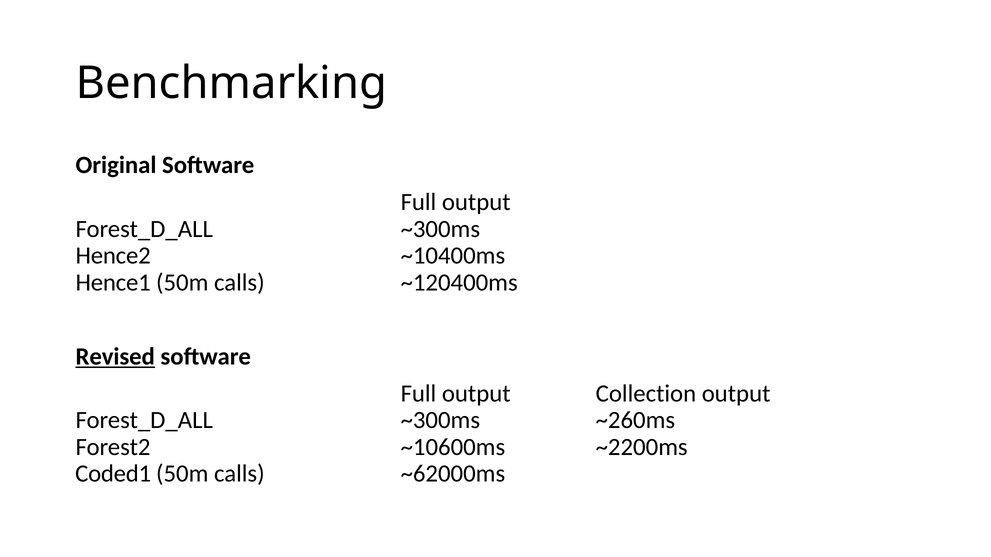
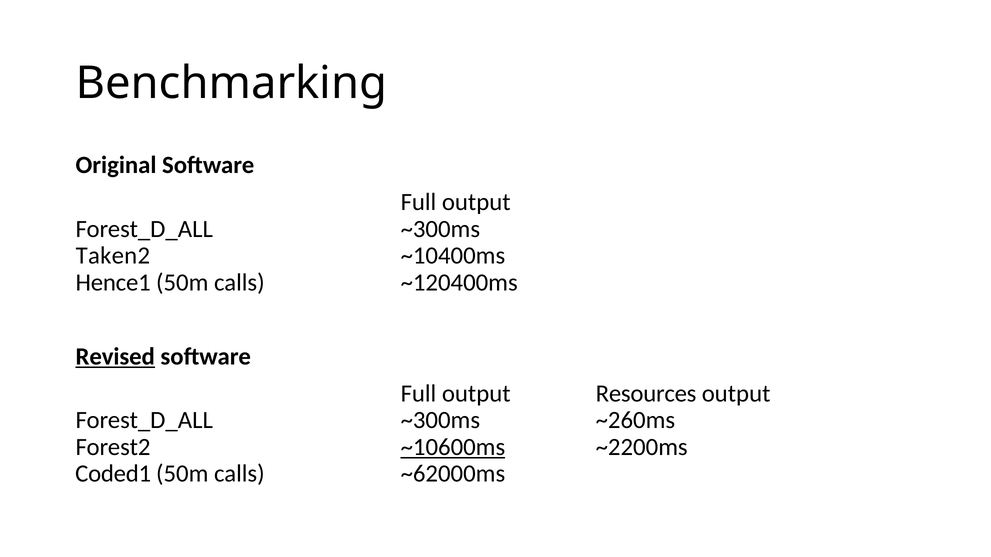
Hence2: Hence2 -> Taken2 (113, 256)
Collection: Collection -> Resources (646, 394)
~10600ms underline: none -> present (453, 447)
